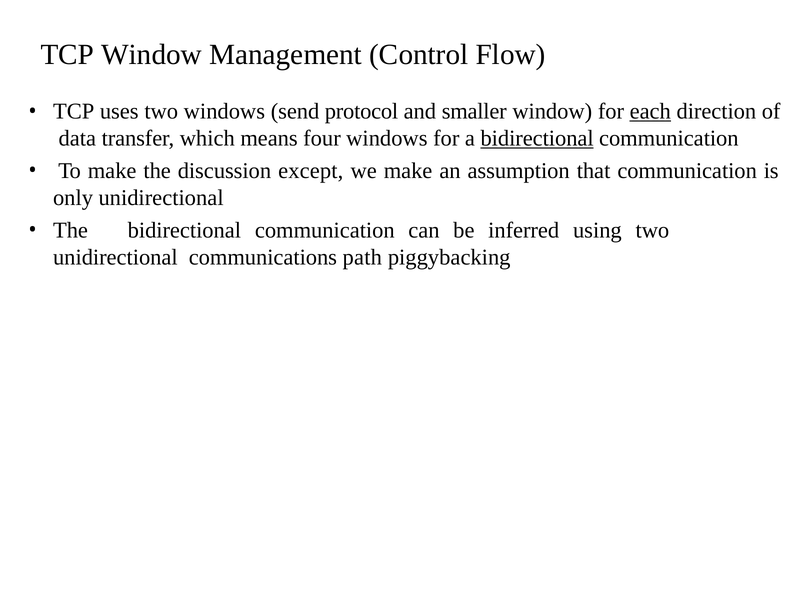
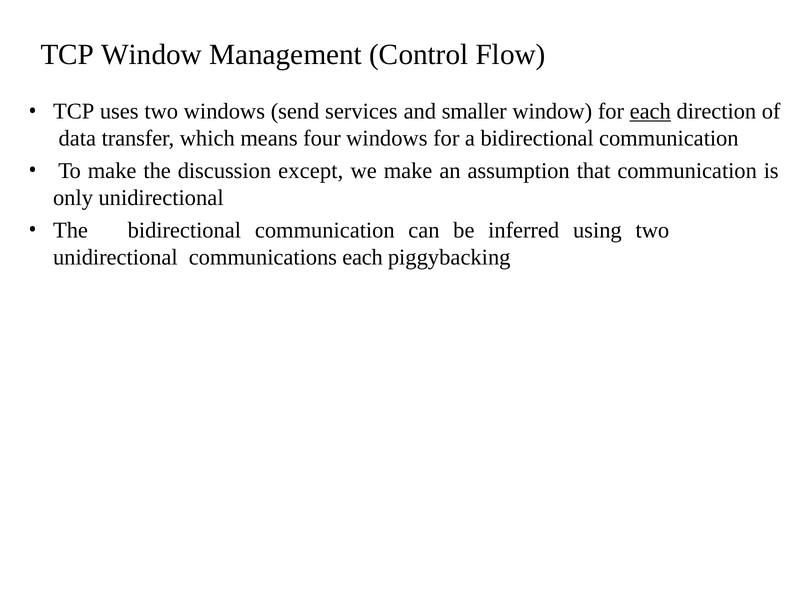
protocol: protocol -> services (361, 111)
bidirectional underline: present -> none (537, 138)
communications path: path -> each (363, 257)
